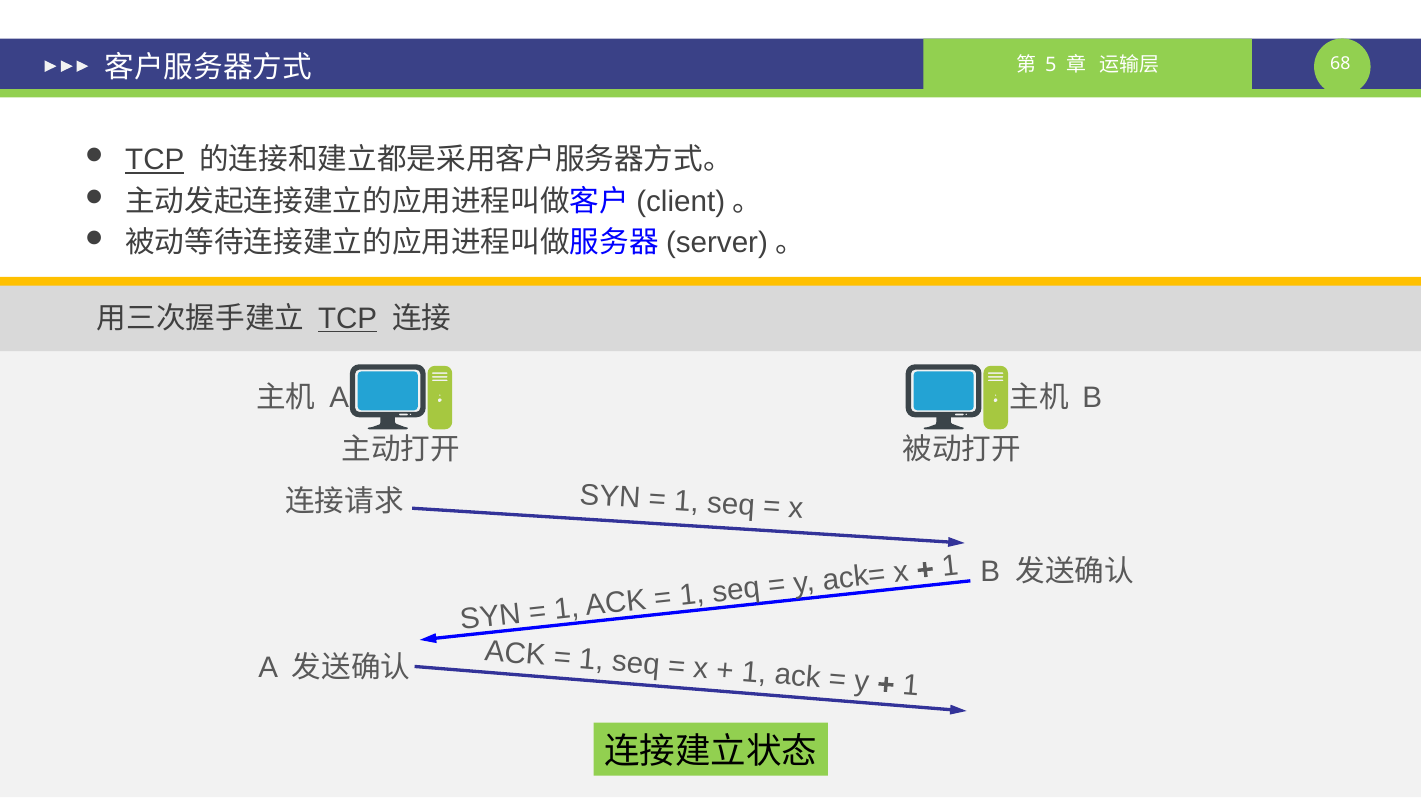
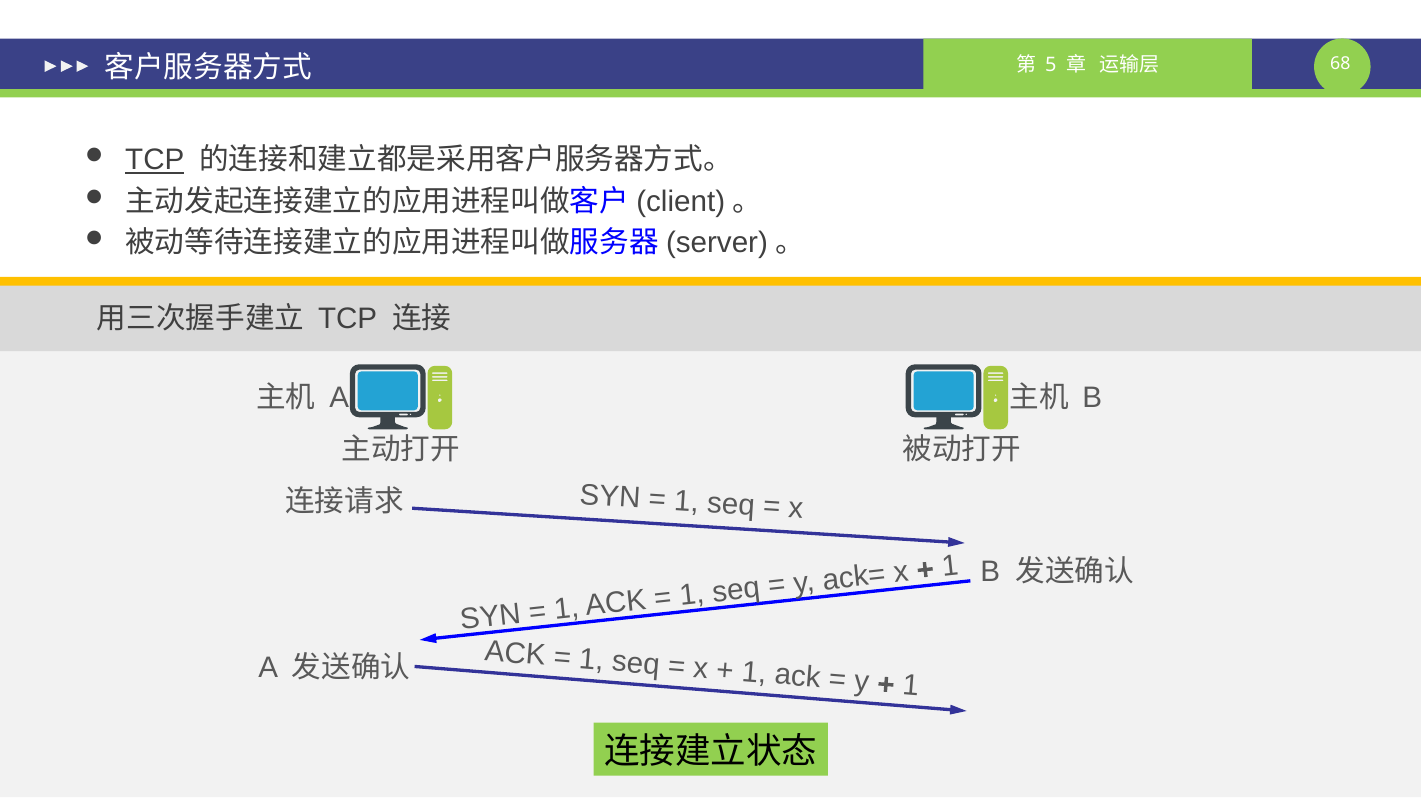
TCP underline: present -> none (348, 319)
